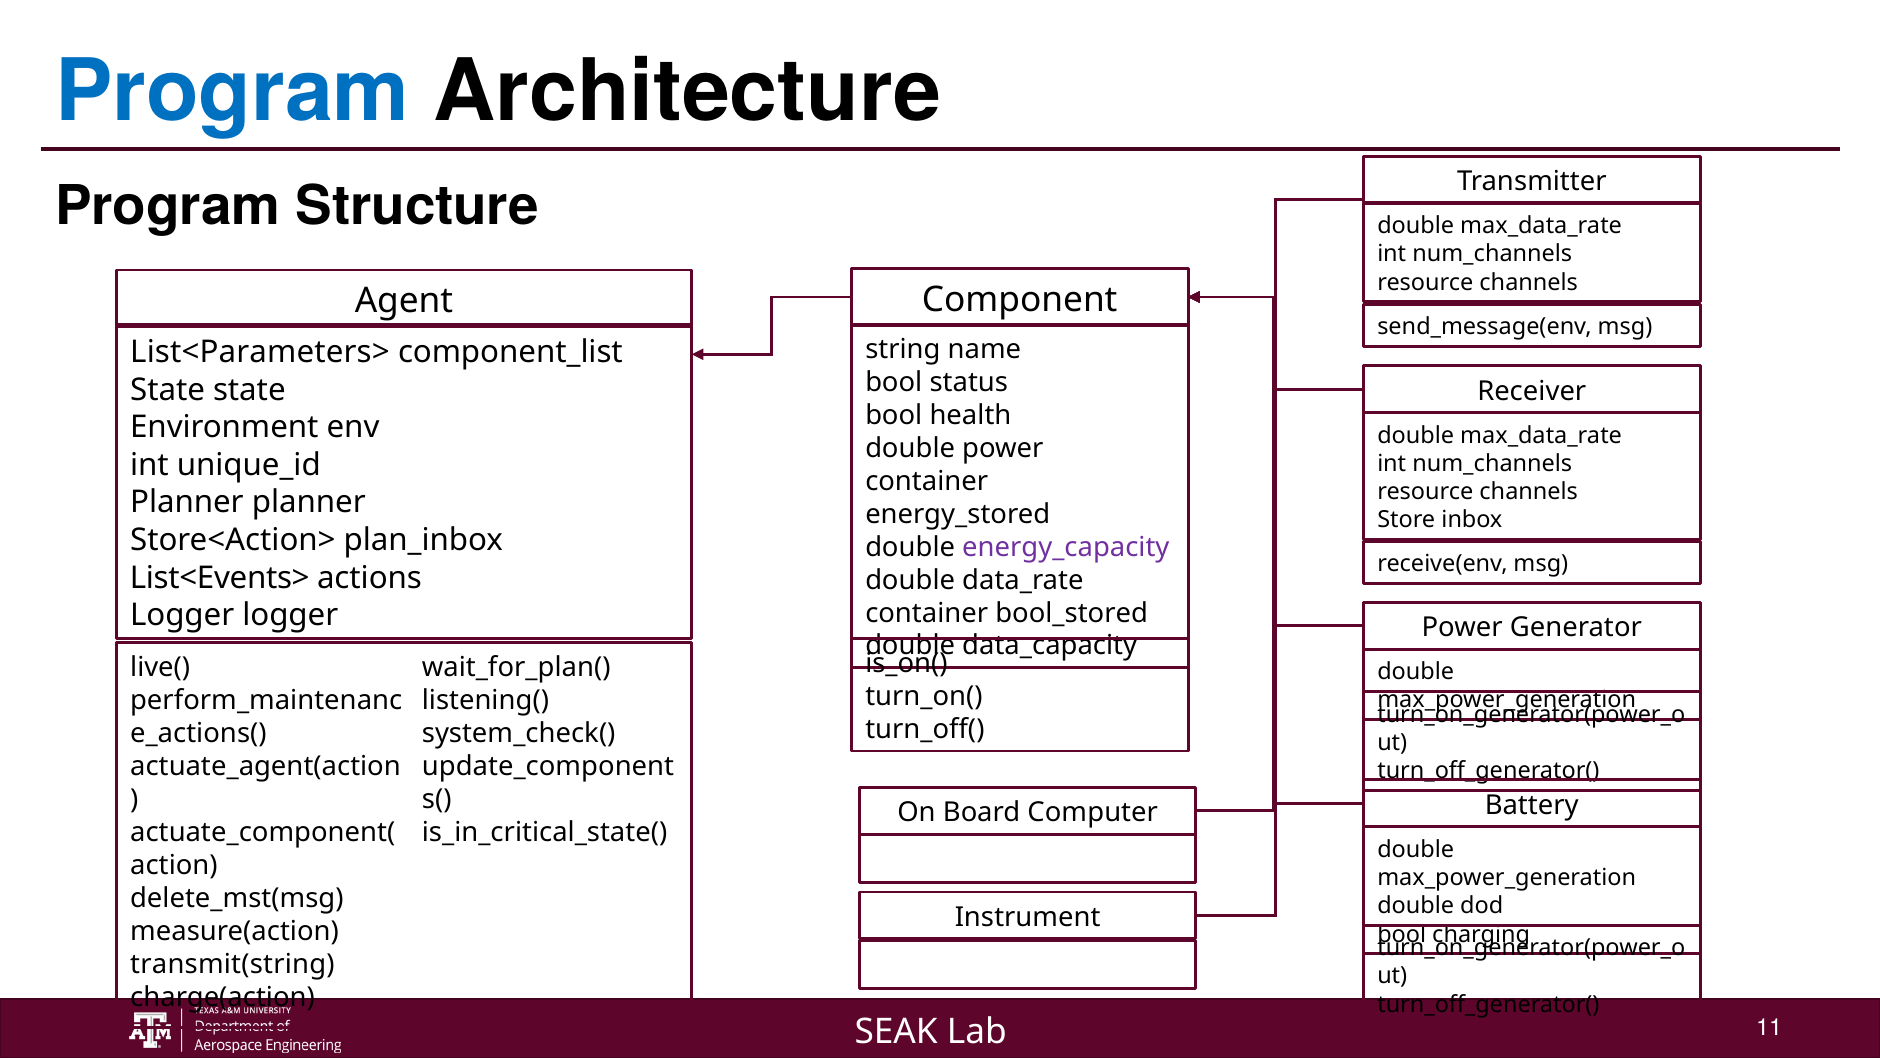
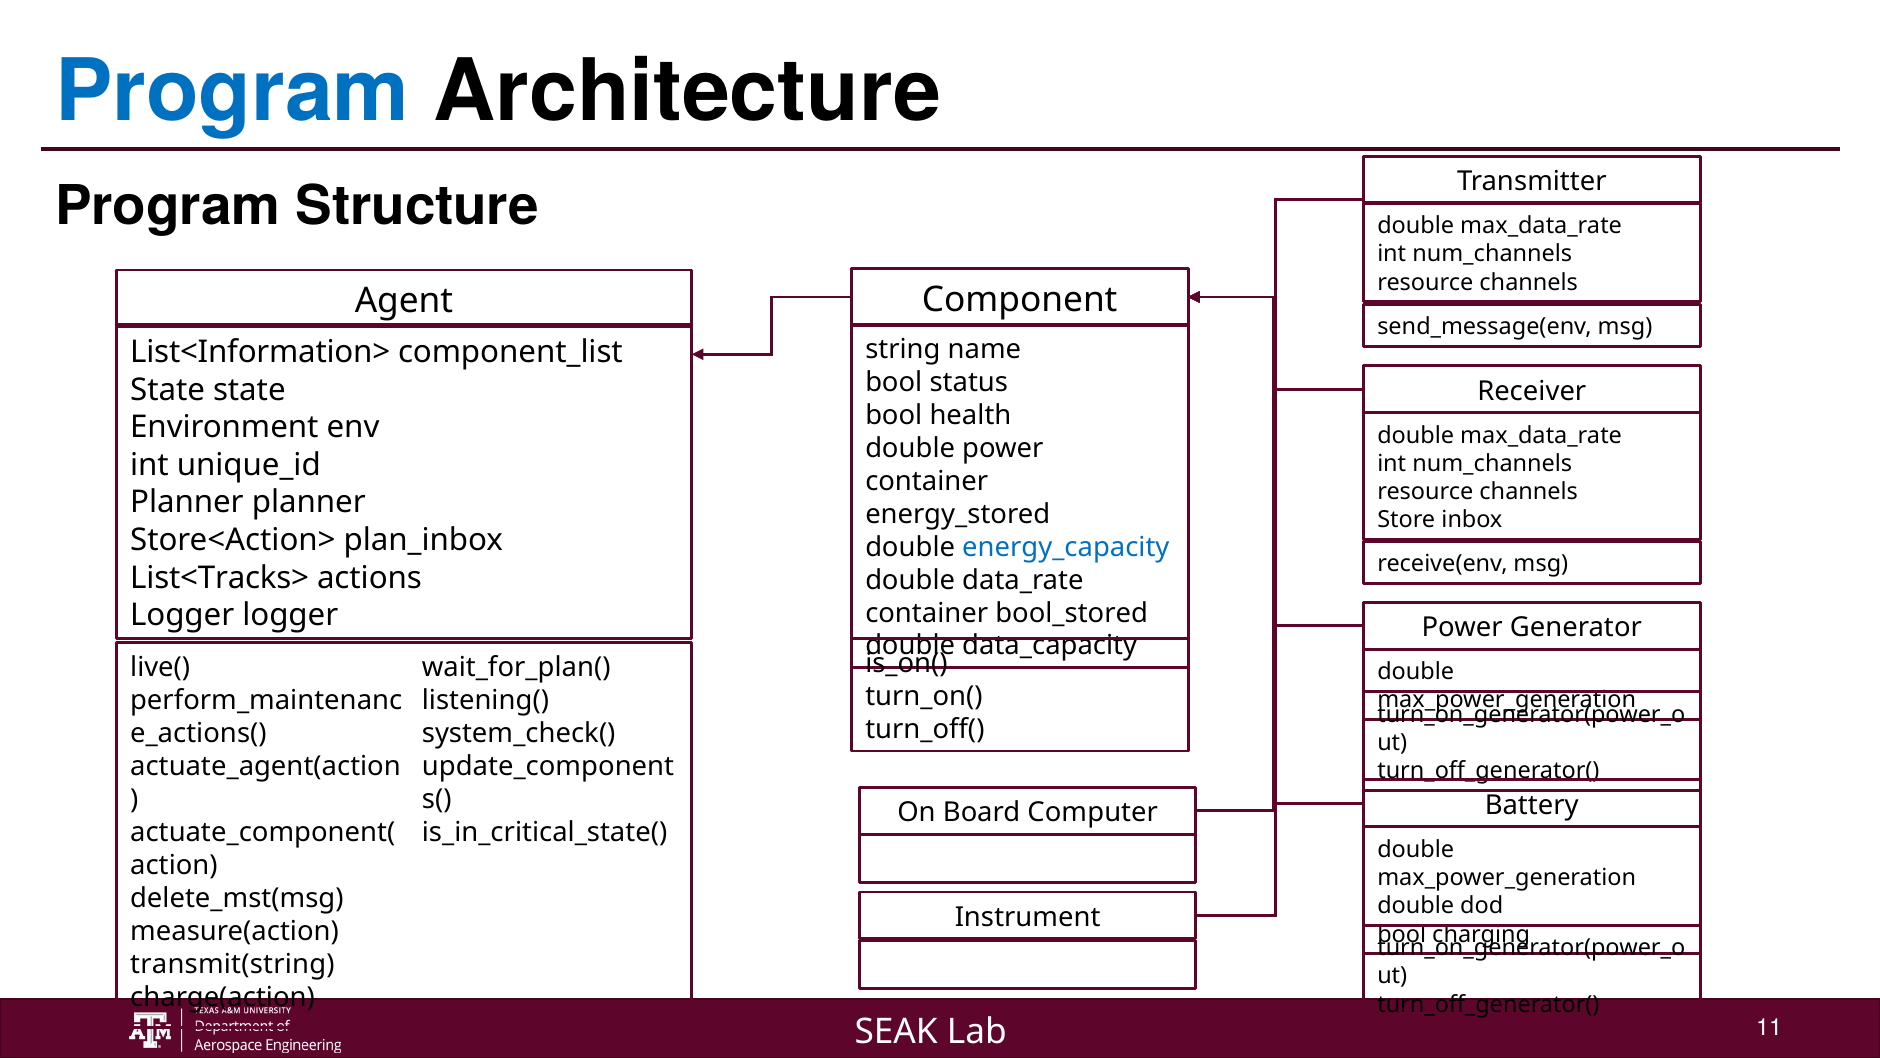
List<Parameters>: List<Parameters> -> List<Information> (260, 352)
energy_capacity colour: purple -> blue (1066, 547)
List<Events>: List<Events> -> List<Tracks> (220, 577)
